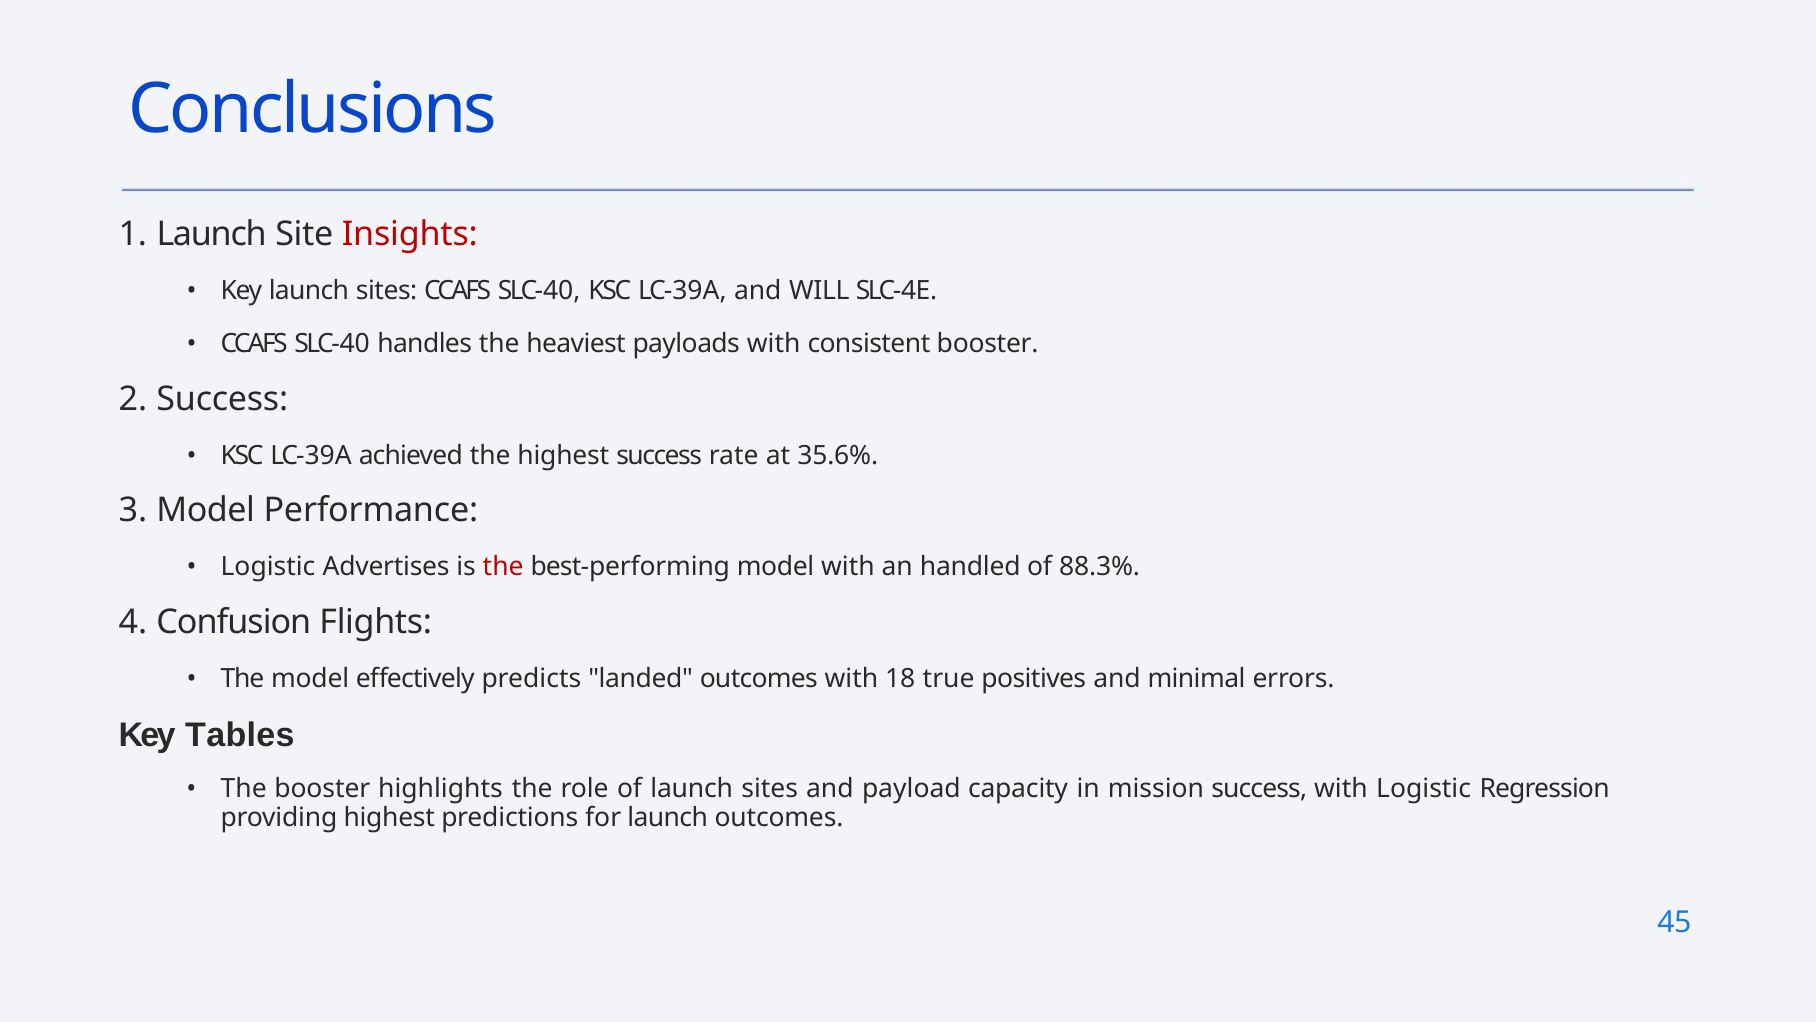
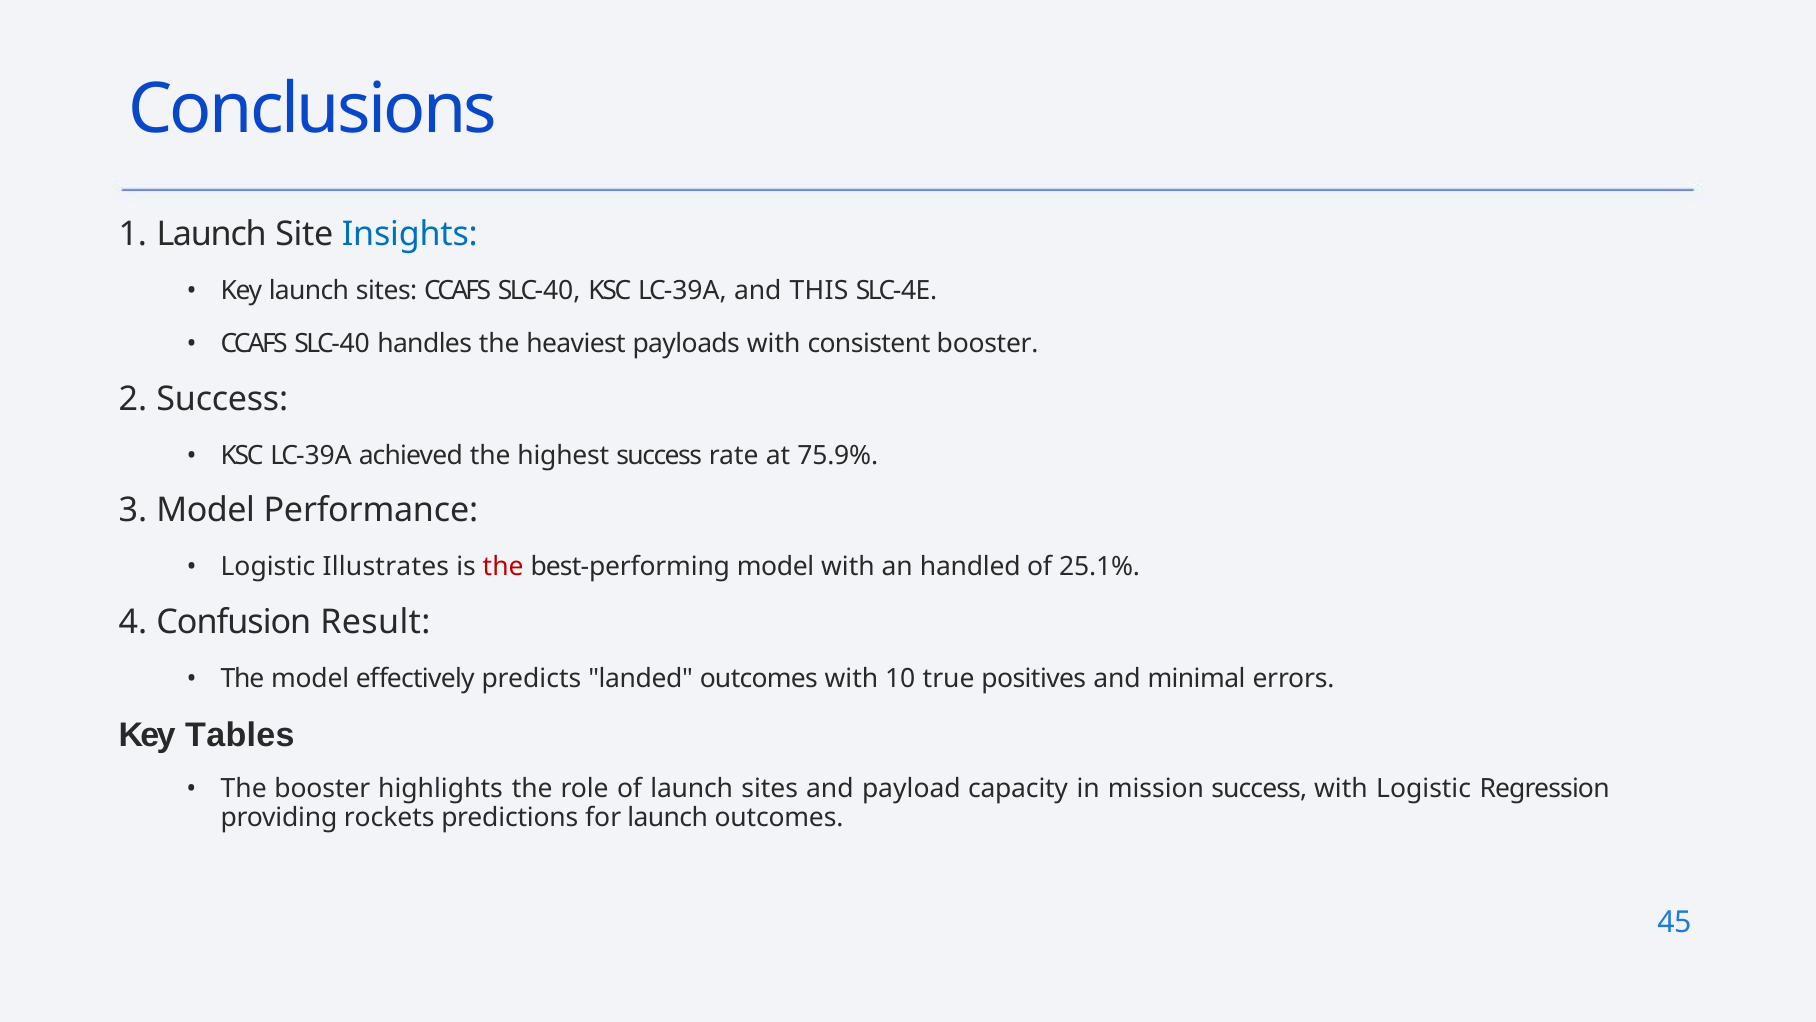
Insights colour: red -> blue (410, 234)
WILL: WILL -> THIS (819, 291)
35.6%: 35.6% -> 75.9% (838, 456)
Advertises: Advertises -> Illustrates (386, 567)
88.3%: 88.3% -> 25.1% (1100, 567)
Flights: Flights -> Result (375, 622)
18: 18 -> 10 (900, 679)
providing highest: highest -> rockets (389, 817)
